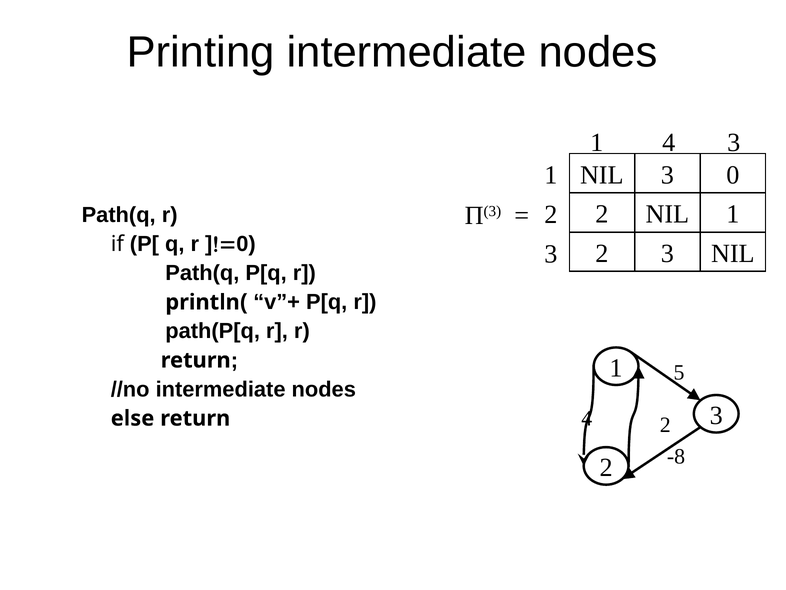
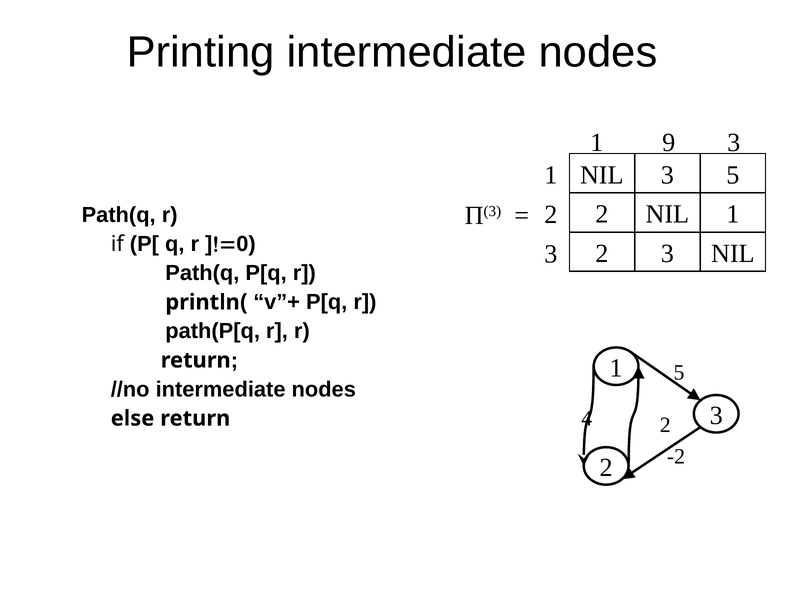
1 4: 4 -> 9 (669, 142)
NIL 0: 0 -> 5 (733, 175)
-8: -8 -> -2 (676, 456)
